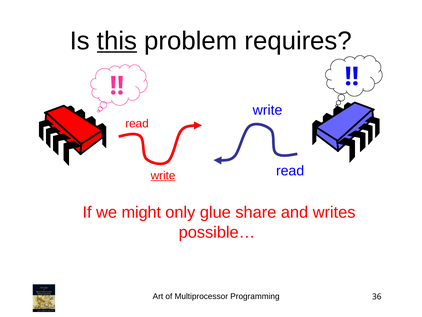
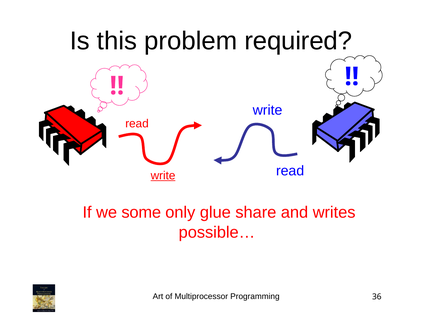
this underline: present -> none (117, 41)
requires: requires -> required (298, 41)
might: might -> some (141, 212)
